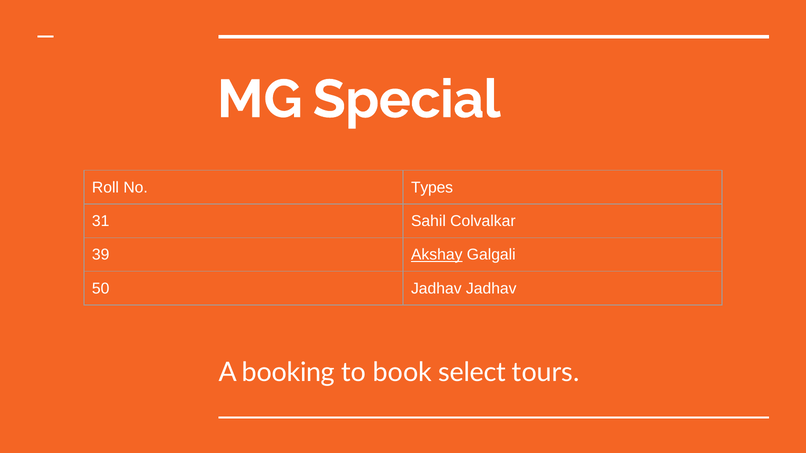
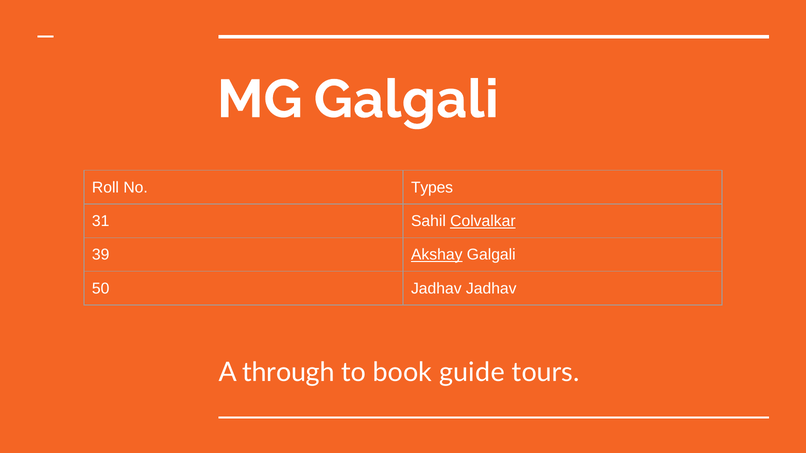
MG Special: Special -> Galgali (406, 100)
Colvalkar underline: none -> present (483, 221)
booking: booking -> through (288, 373)
select: select -> guide (472, 373)
